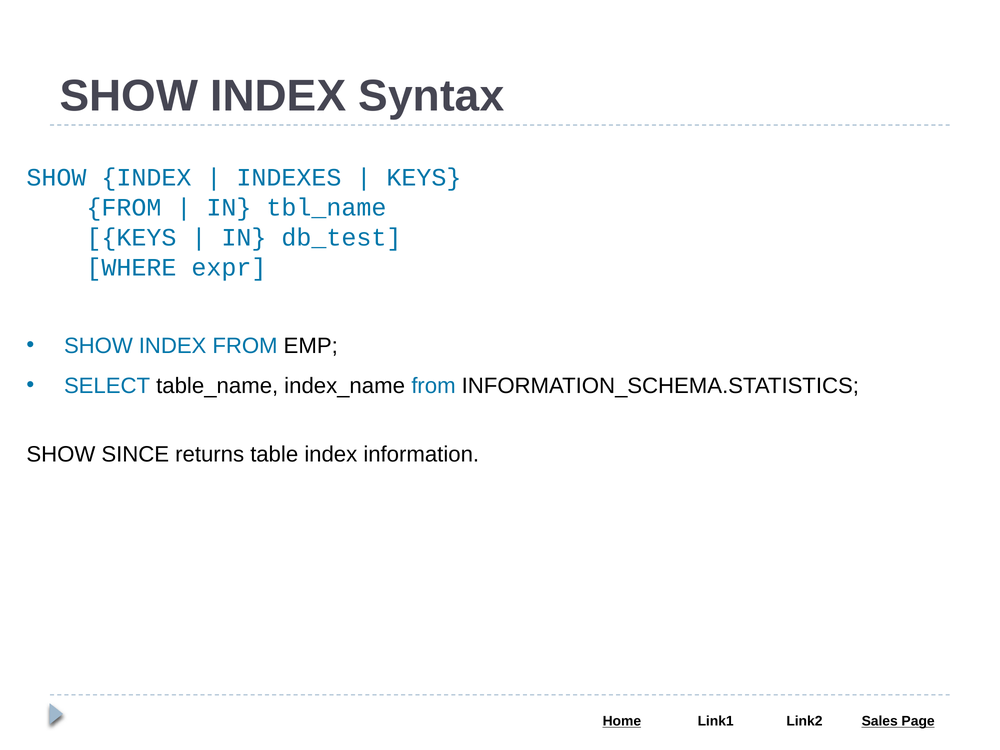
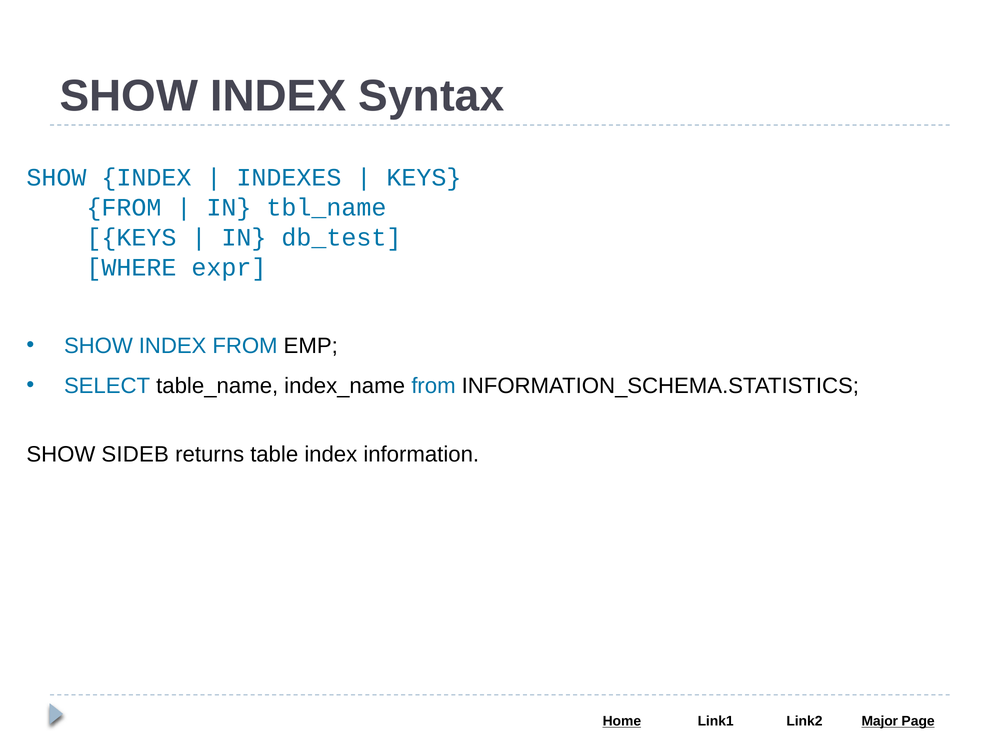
SINCE: SINCE -> SIDEB (135, 454)
Sales: Sales -> Major (880, 721)
